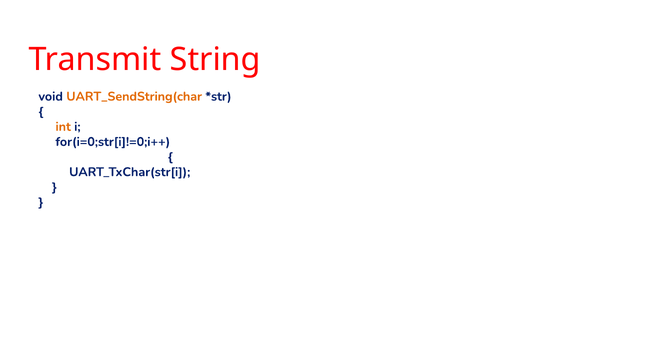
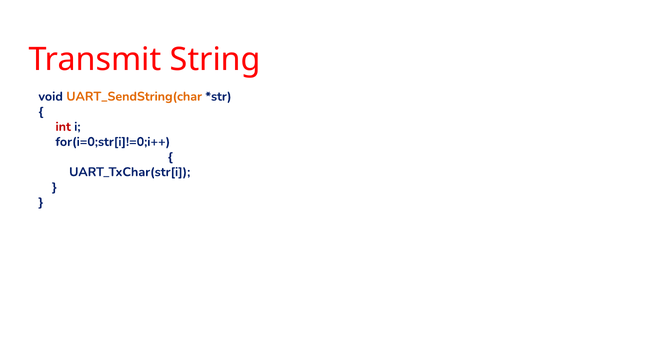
int colour: orange -> red (63, 127)
